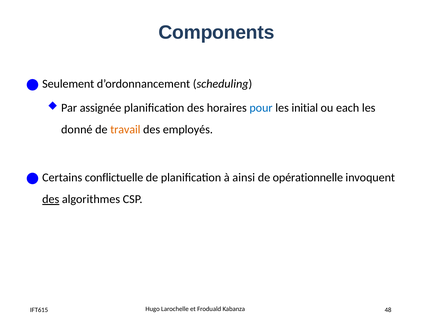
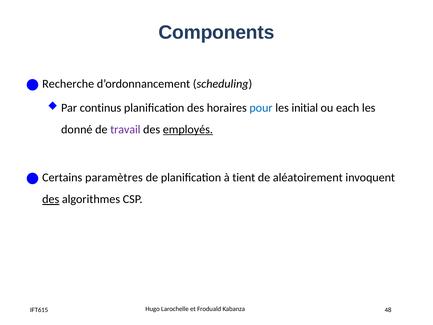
Seulement: Seulement -> Recherche (68, 84)
assignée: assignée -> continus (101, 108)
travail colour: orange -> purple (125, 129)
employés underline: none -> present (188, 129)
conflictuelle: conflictuelle -> paramètres (114, 178)
ainsi: ainsi -> tient (244, 178)
opérationnelle: opérationnelle -> aléatoirement (308, 178)
